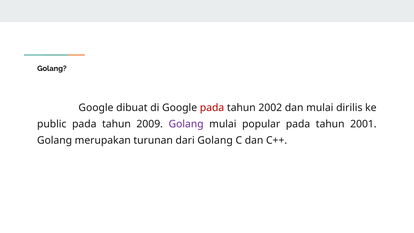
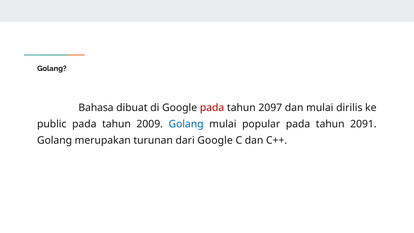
Google: Google -> Bahasa (96, 108)
2002: 2002 -> 2097 (270, 108)
Golang colour: purple -> blue (186, 124)
2001: 2001 -> 2091 (363, 124)
dari Golang: Golang -> Google (215, 140)
